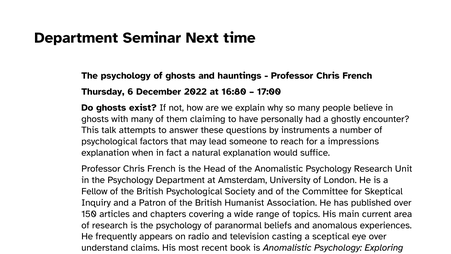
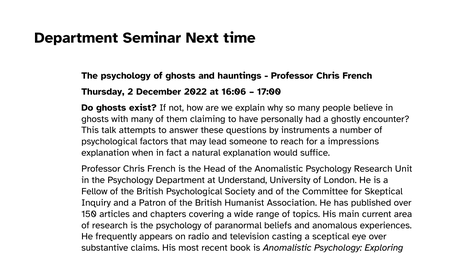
6: 6 -> 2 (130, 91)
16:80: 16:80 -> 16:06 (234, 91)
Amsterdam: Amsterdam -> Understand (243, 180)
understand: understand -> substantive (105, 248)
